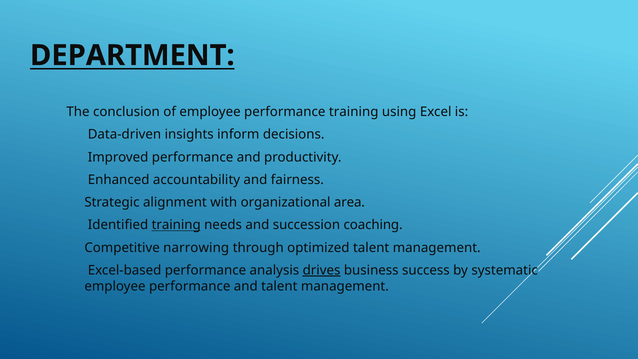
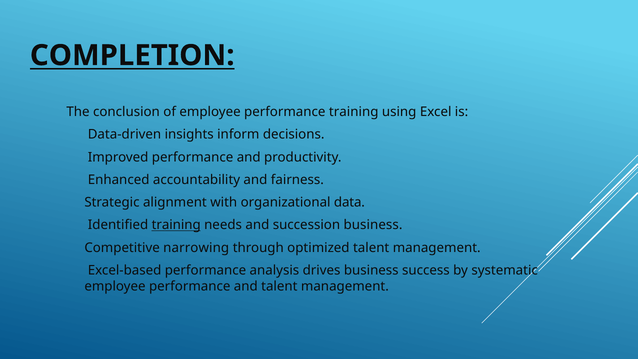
DEPARTMENT: DEPARTMENT -> COMPLETION (132, 55)
area: area -> data (349, 202)
succession coaching: coaching -> business (373, 225)
drives underline: present -> none (322, 270)
